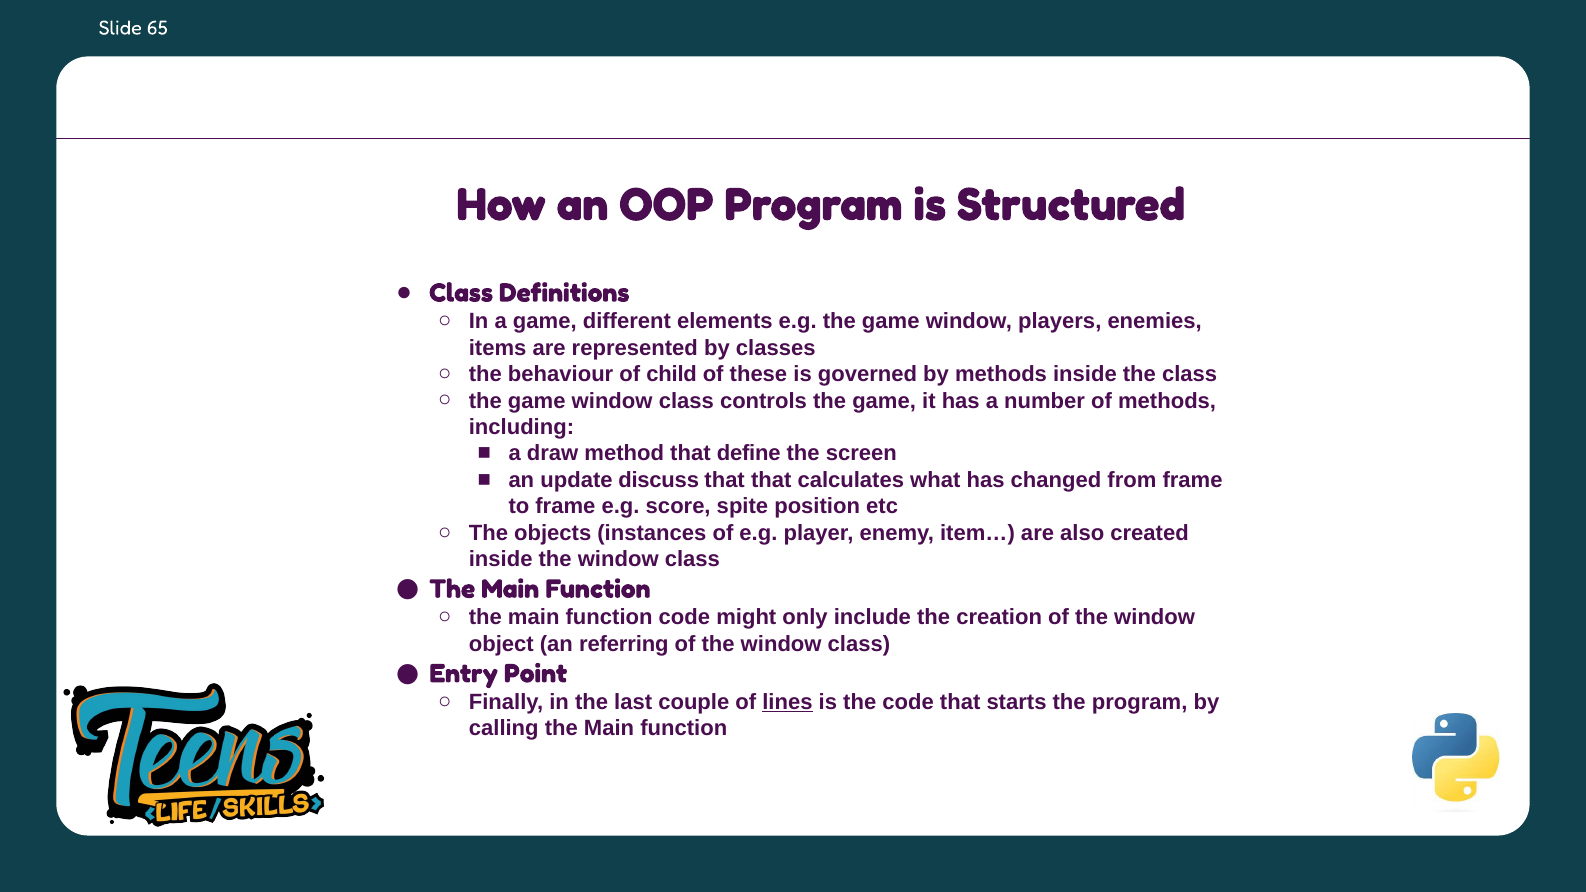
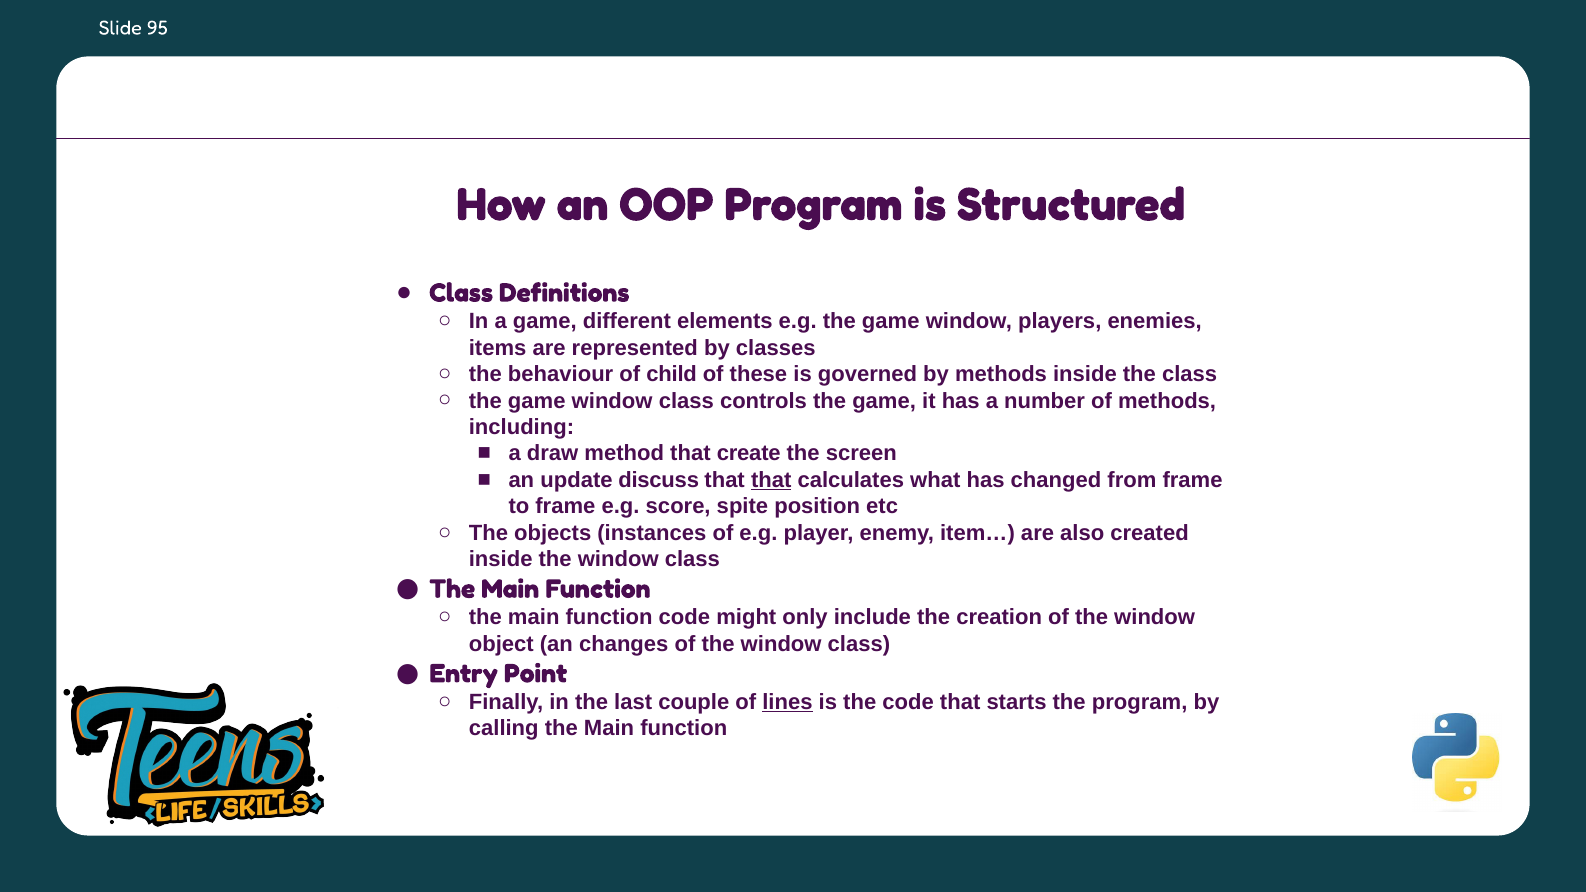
65: 65 -> 95 (157, 28)
define: define -> create (749, 454)
that underline: none -> present (771, 480)
referring: referring -> changes (624, 644)
